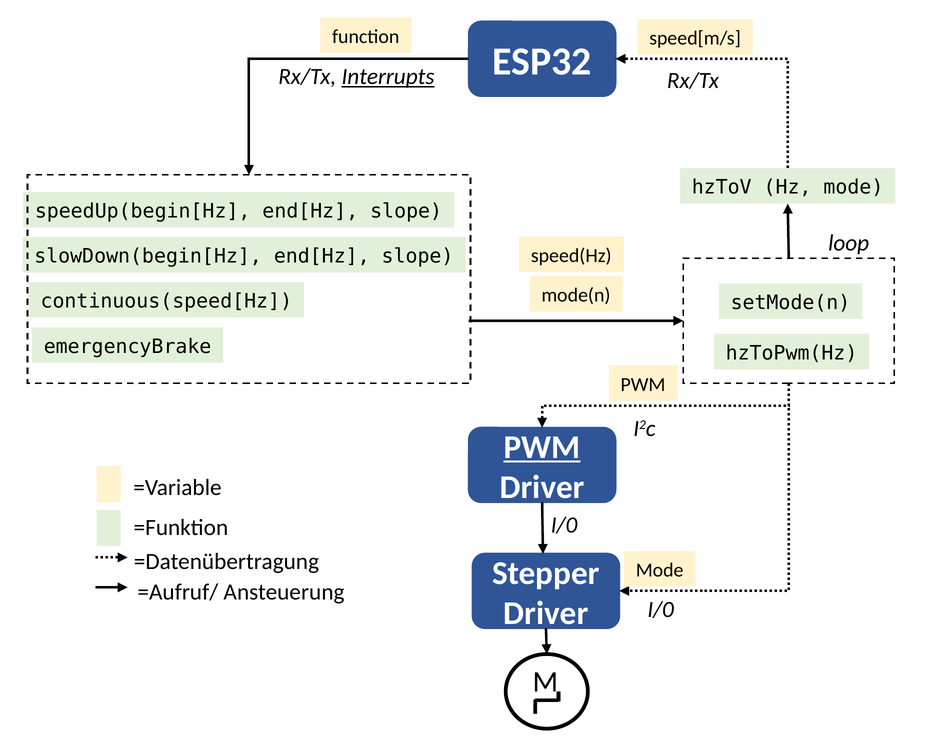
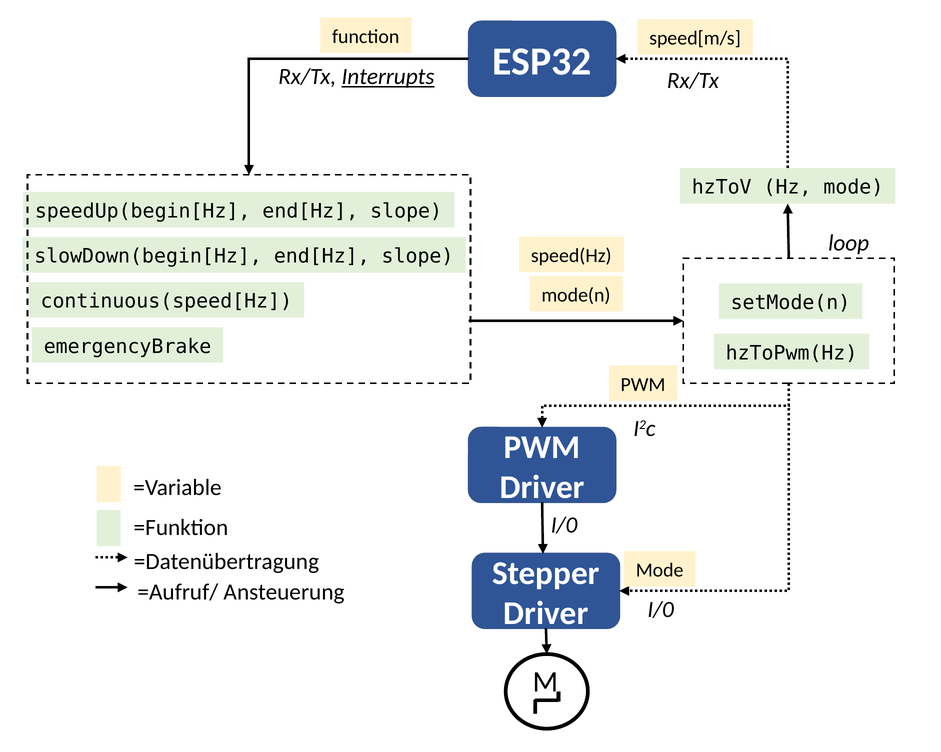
PWM underline: present -> none (542, 448)
